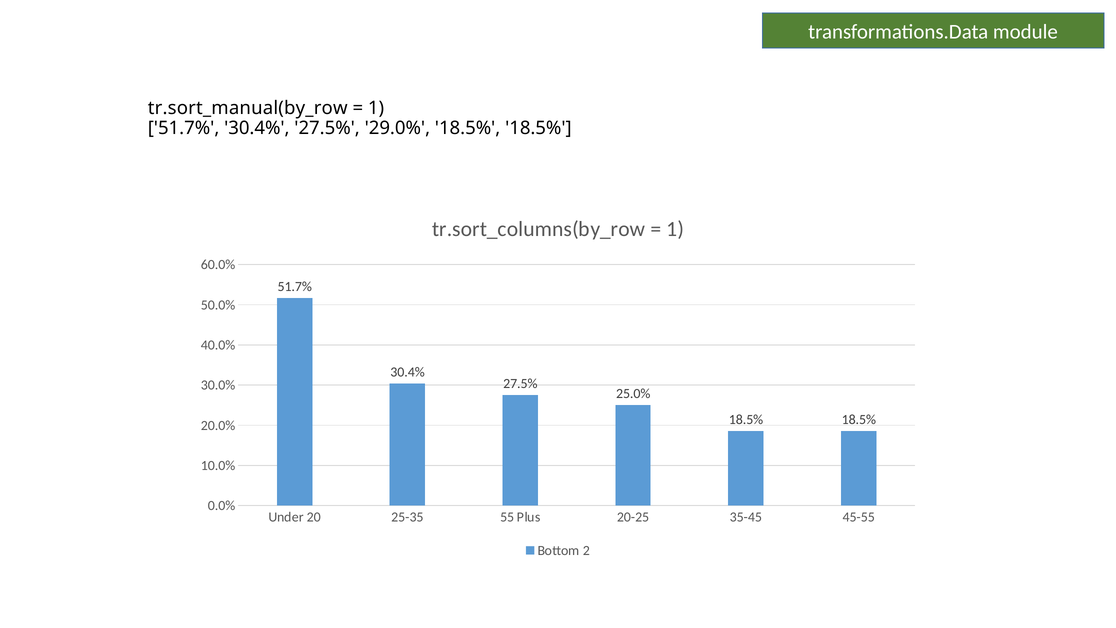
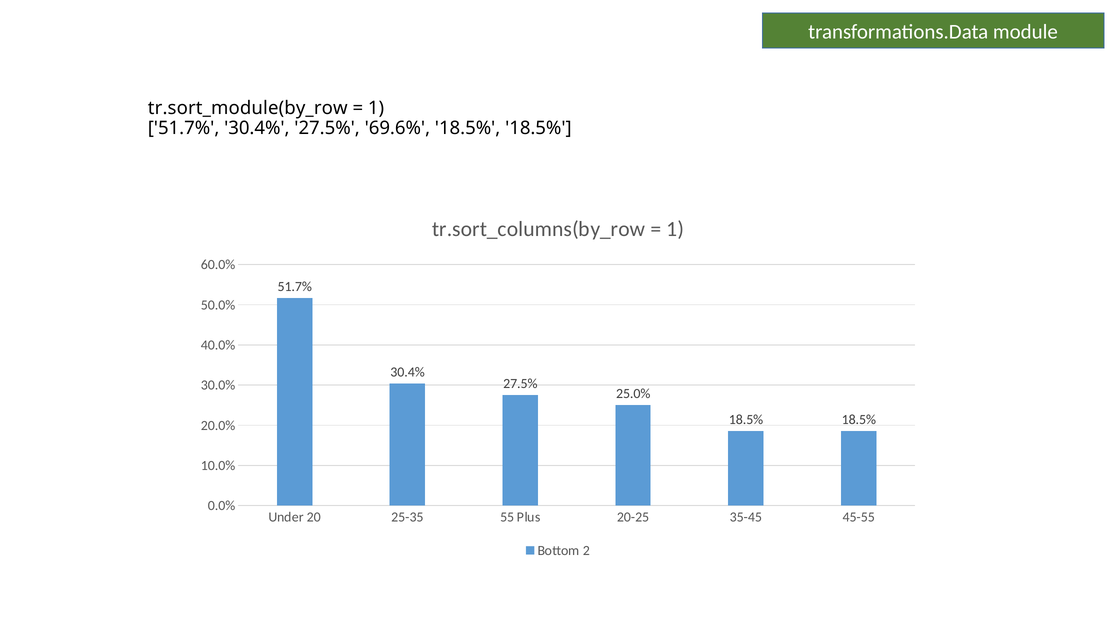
tr.sort_manual(by_row: tr.sort_manual(by_row -> tr.sort_module(by_row (248, 108)
29.0%: 29.0% -> 69.6% (397, 128)
